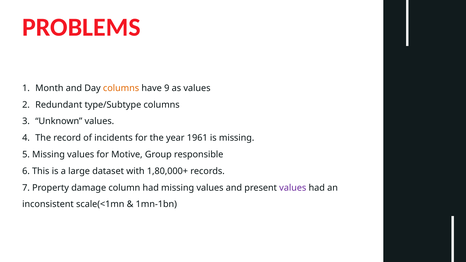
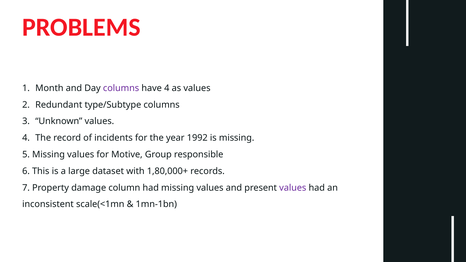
columns colour: orange -> purple (121, 88)
have 9: 9 -> 4 (167, 88)
1961: 1961 -> 1992 (197, 138)
